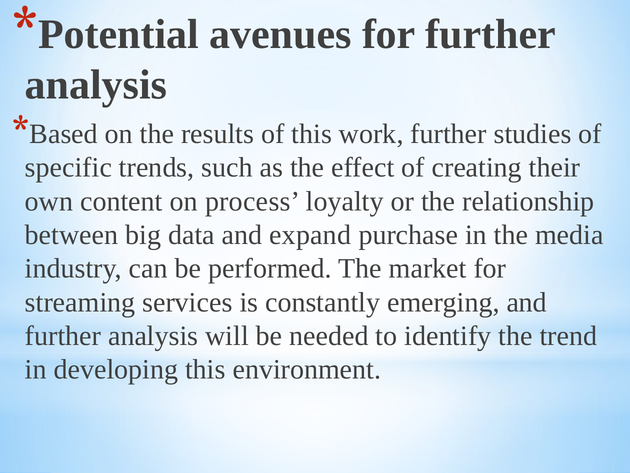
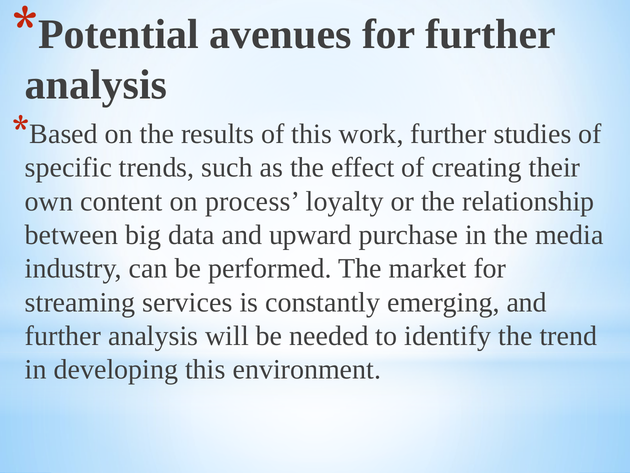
expand: expand -> upward (310, 235)
